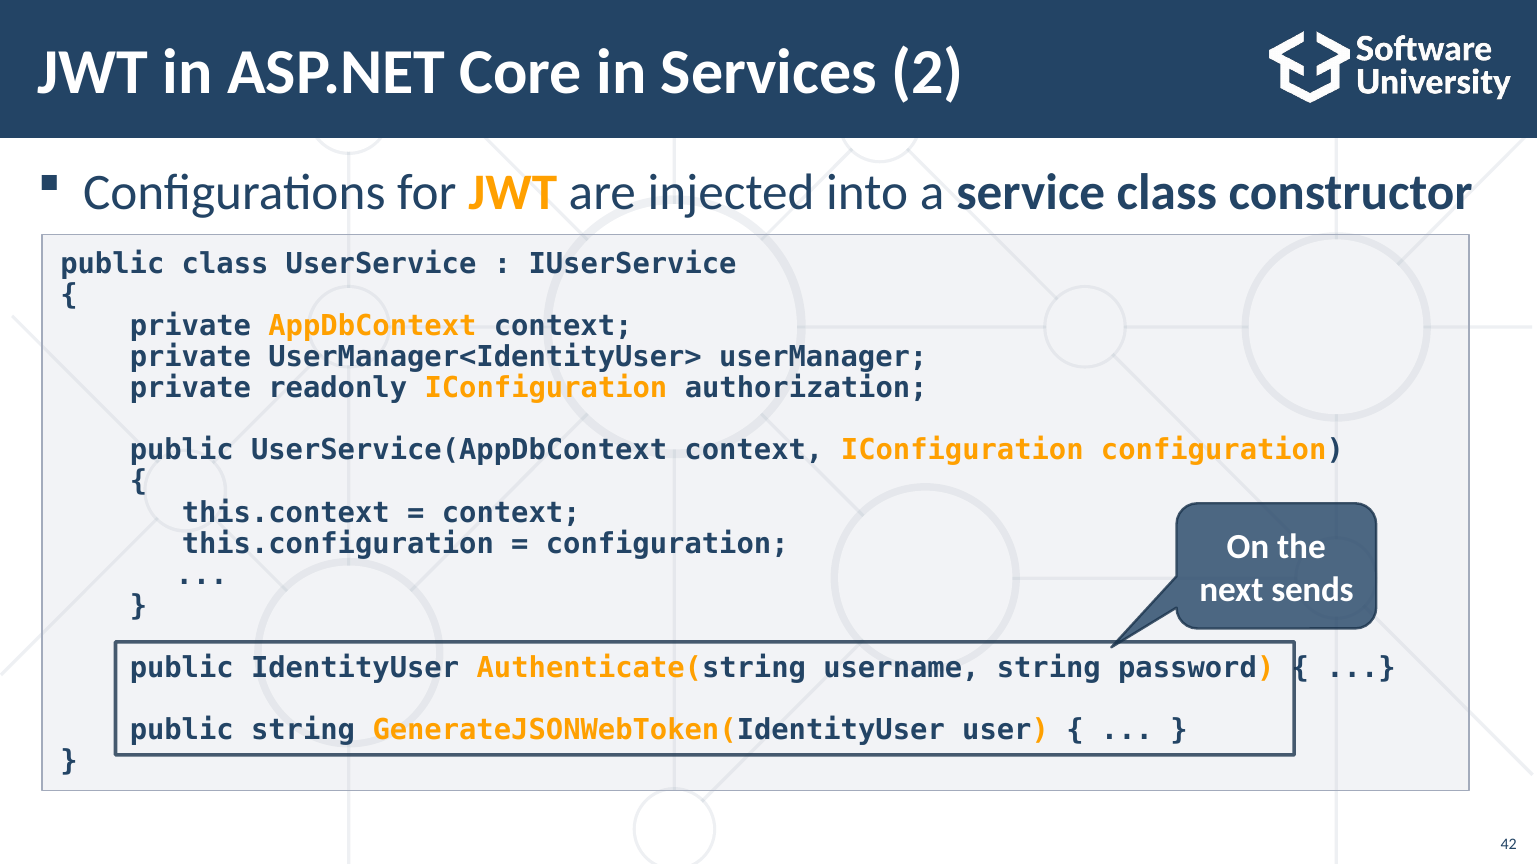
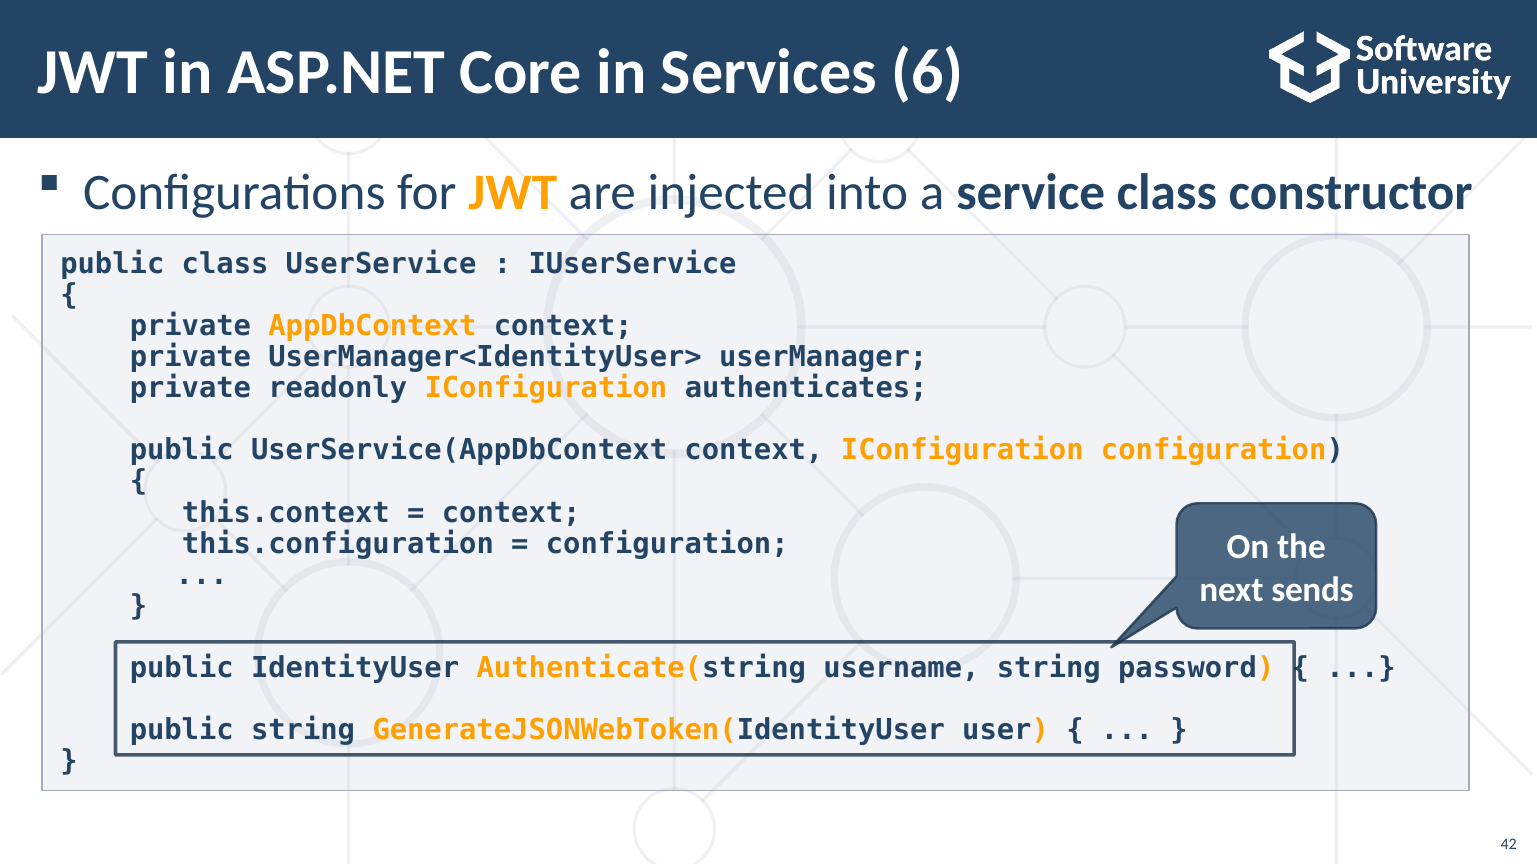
2: 2 -> 6 (927, 73)
authorization: authorization -> authenticates (806, 388)
